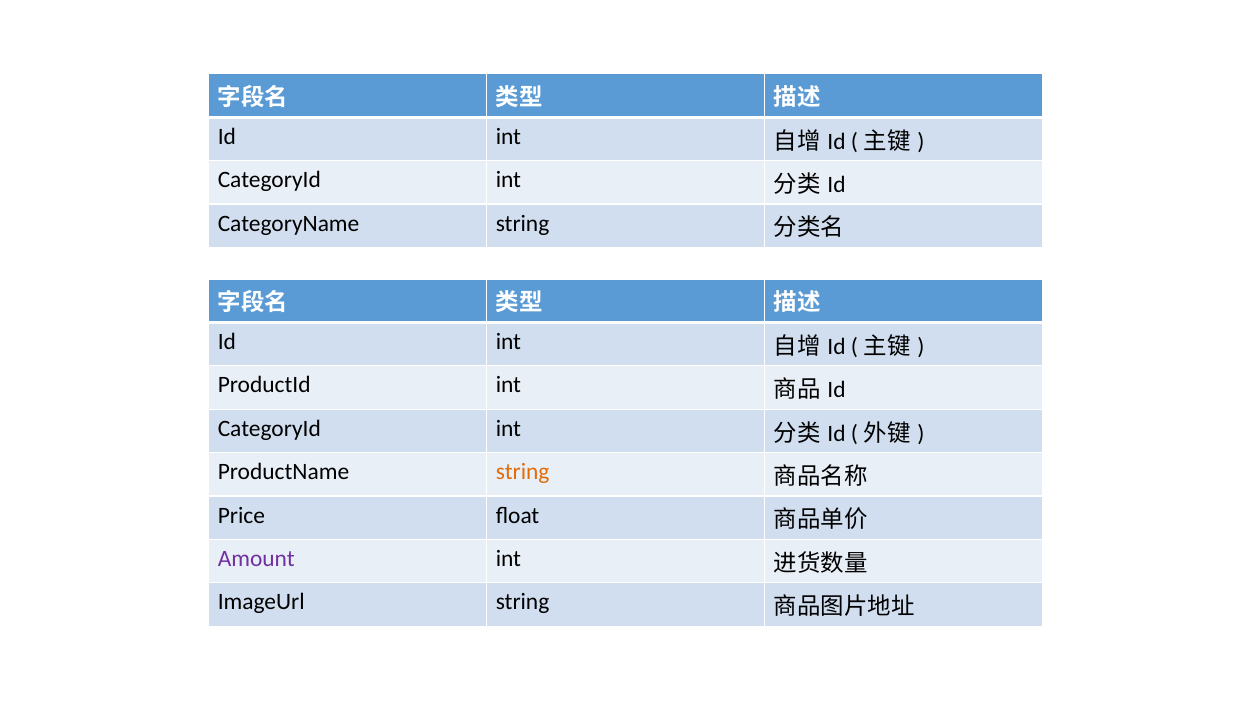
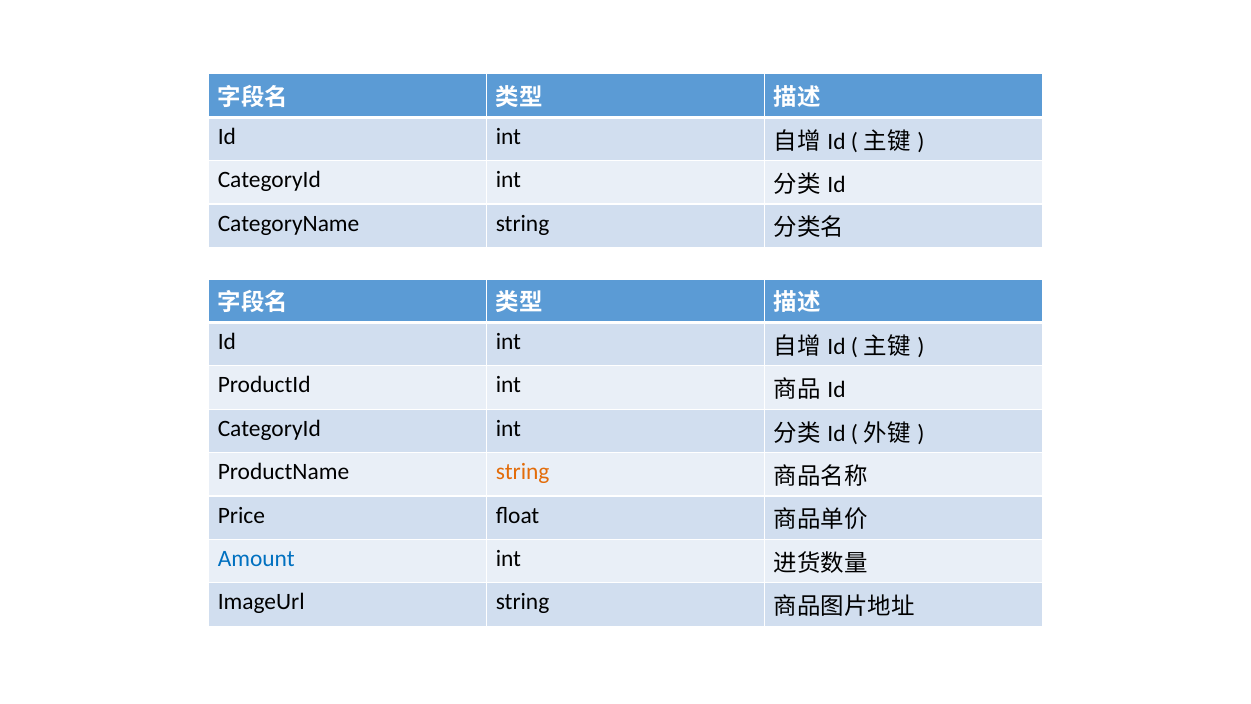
Amount colour: purple -> blue (256, 558)
